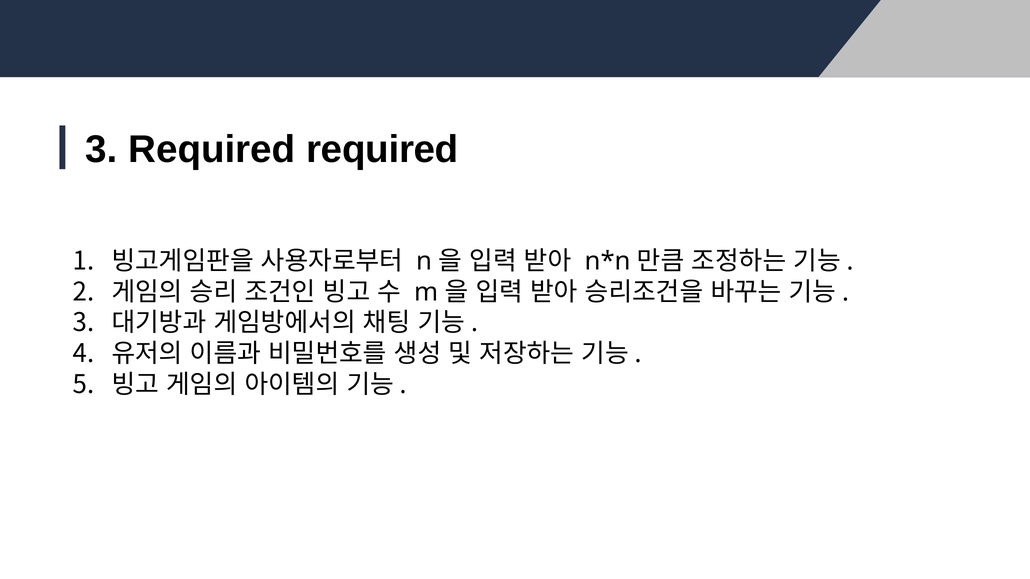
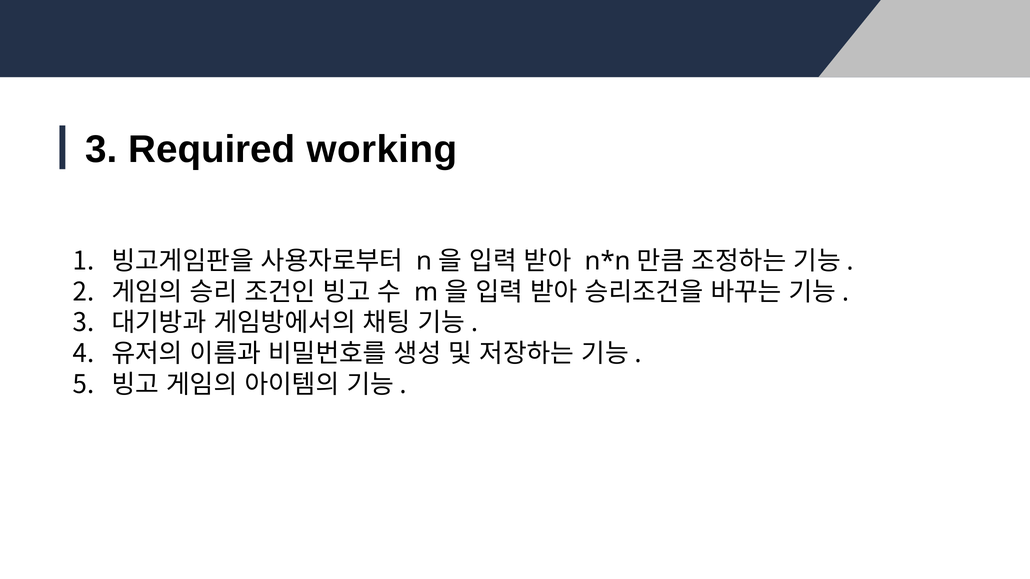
Required required: required -> working (382, 150)
